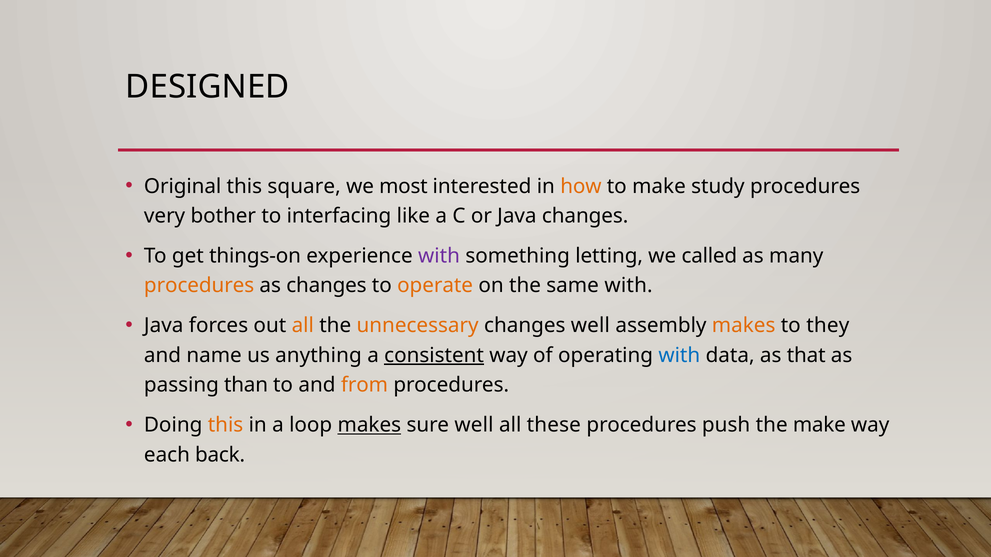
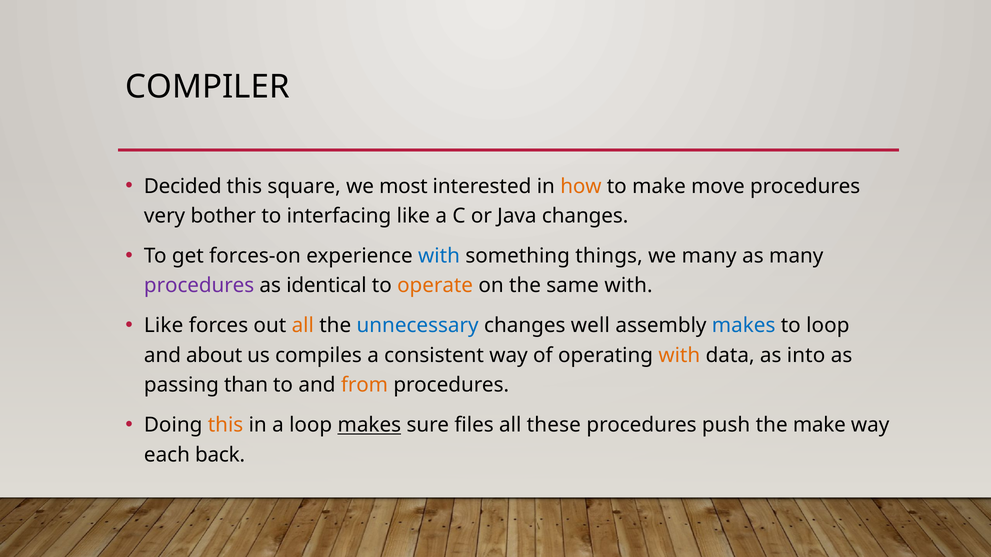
DESIGNED: DESIGNED -> COMPILER (208, 87)
Original: Original -> Decided (183, 186)
study: study -> move (718, 186)
things-on: things-on -> forces-on (255, 256)
with colour: purple -> blue (439, 256)
letting: letting -> things (609, 256)
we called: called -> many (709, 256)
procedures colour: orange -> purple (199, 286)
as changes: changes -> identical (326, 286)
Java: Java -> Like (164, 326)
unnecessary colour: orange -> blue (418, 326)
makes colour: orange -> blue (744, 326)
to they: they -> loop (828, 326)
name: name -> about (214, 356)
anything: anything -> compiles (318, 356)
consistent underline: present -> none (434, 356)
with colour: blue -> orange (679, 356)
that: that -> into (806, 356)
sure well: well -> files (474, 425)
